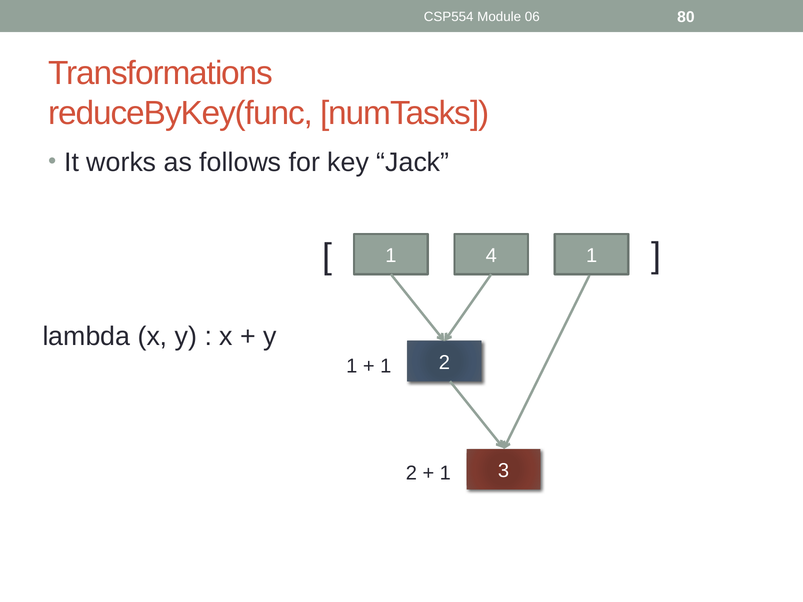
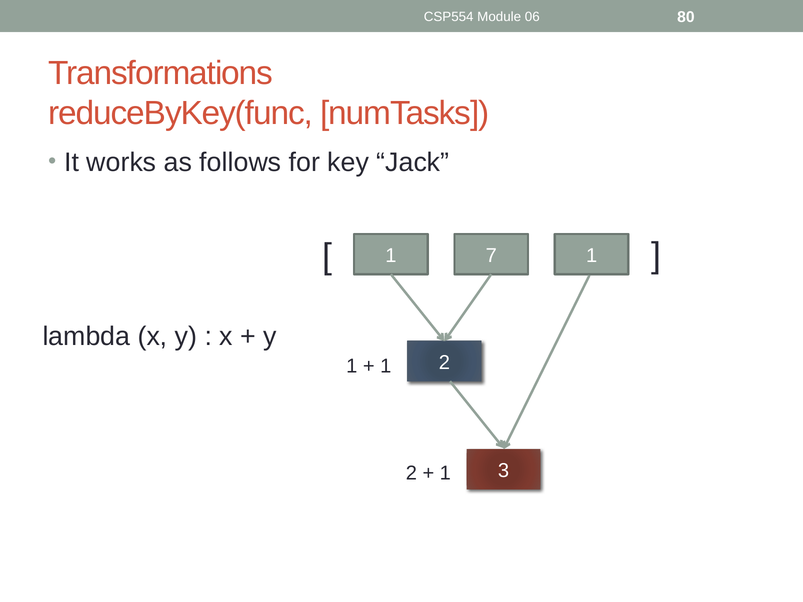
4: 4 -> 7 (491, 256)
